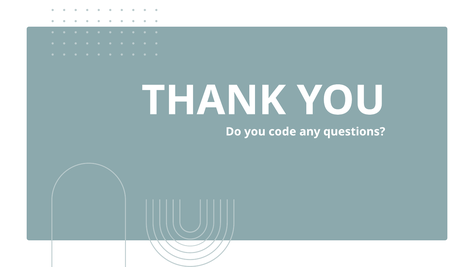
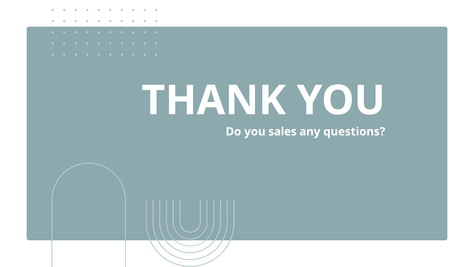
code: code -> sales (282, 131)
